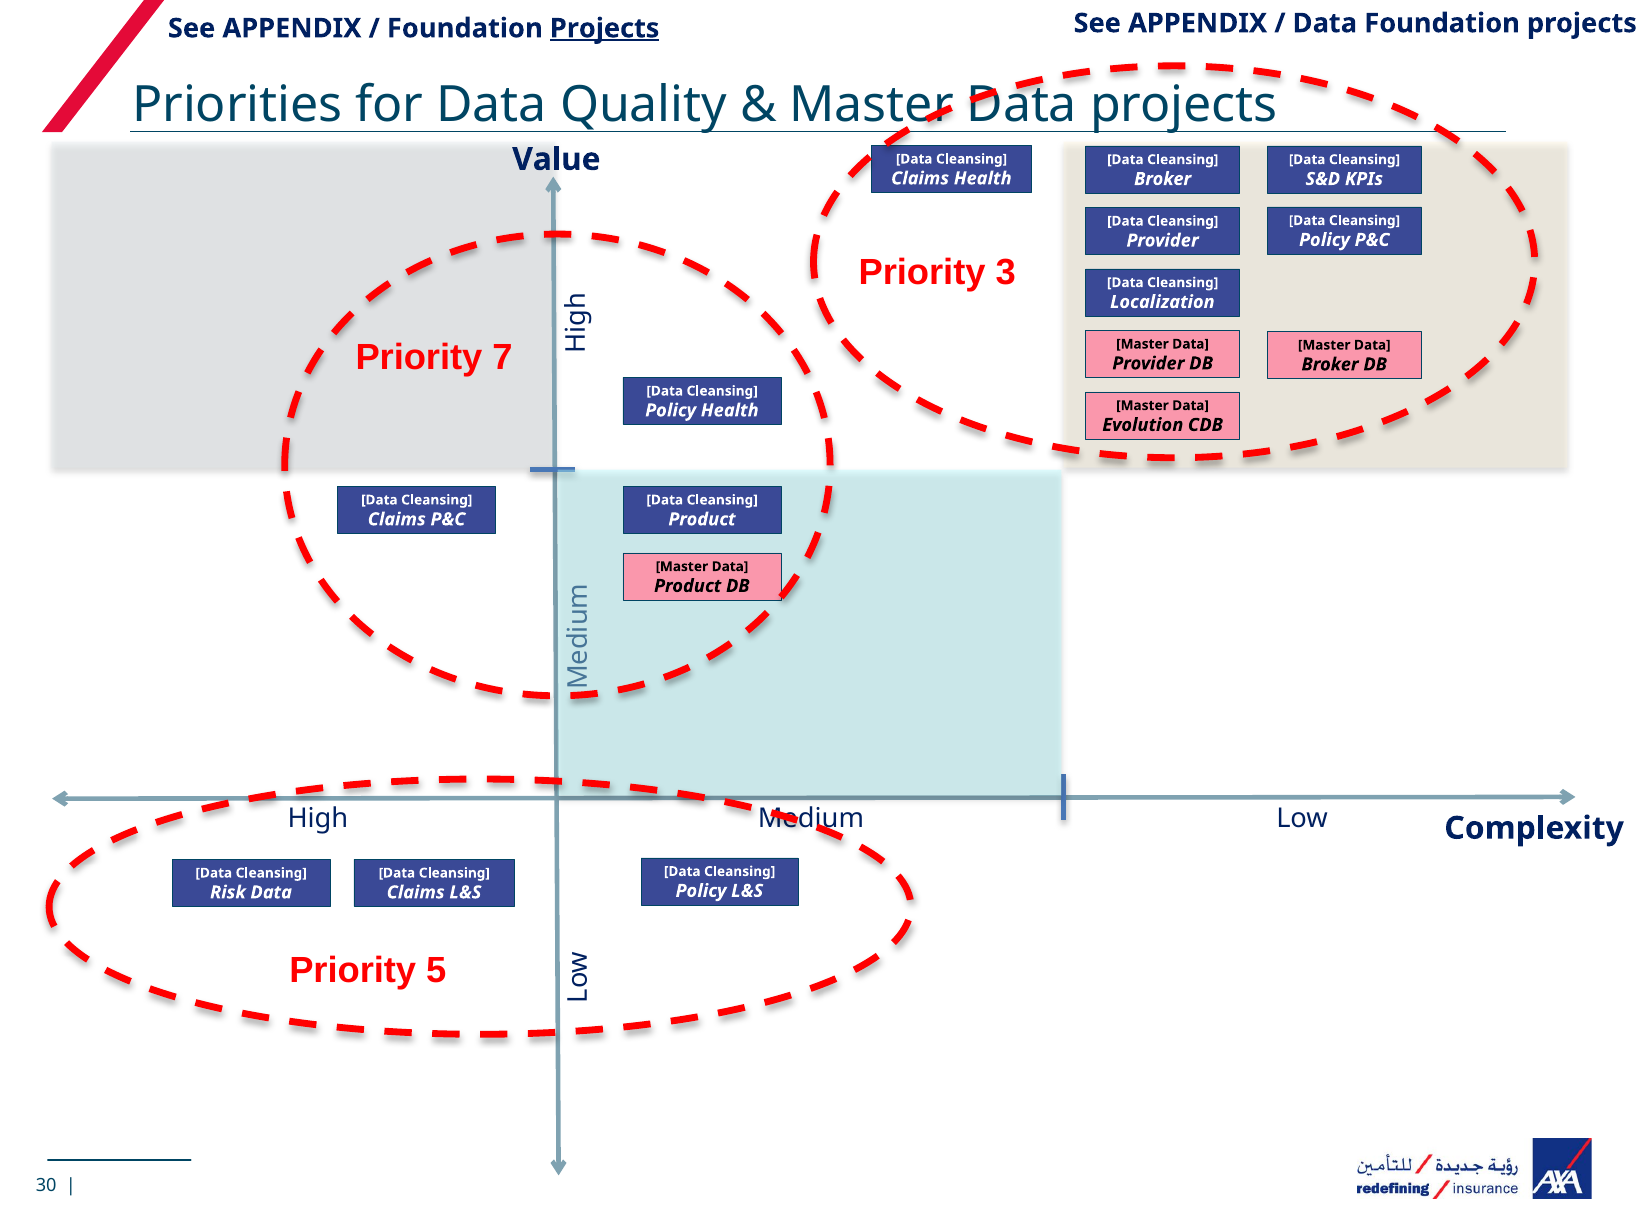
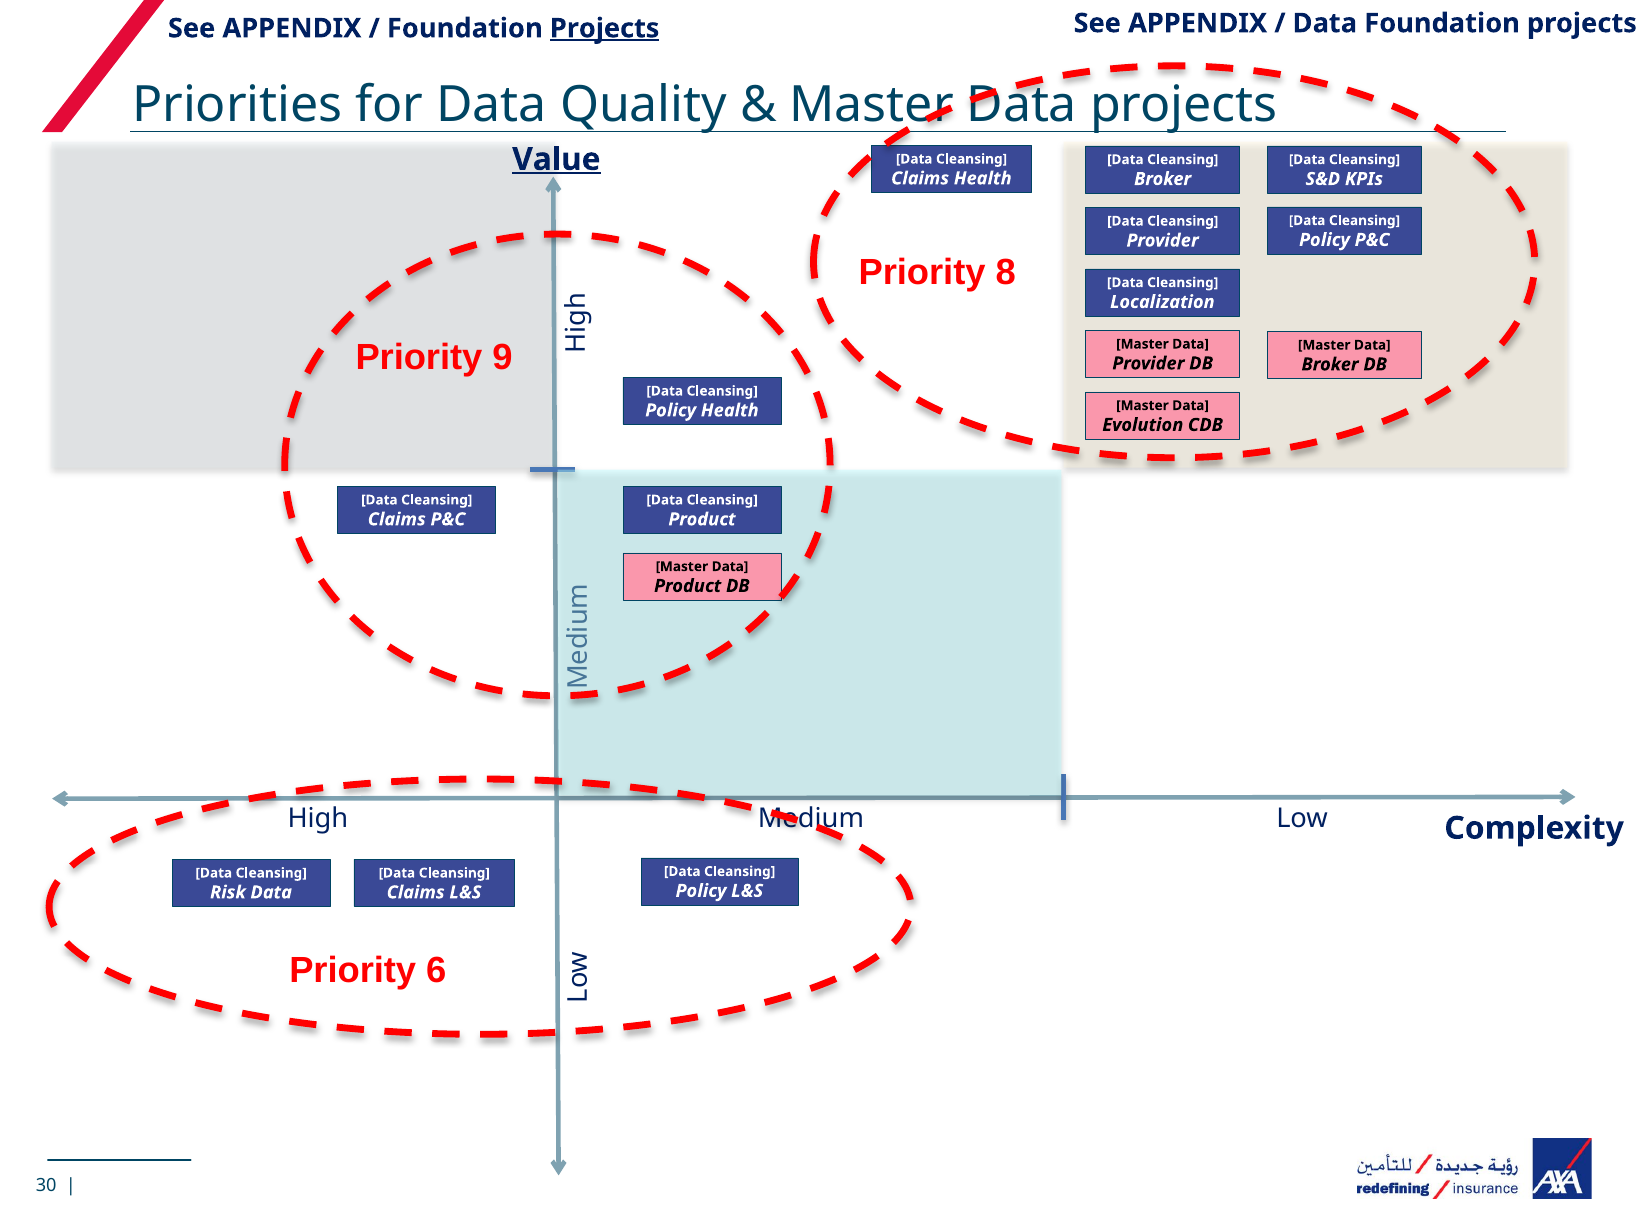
Value underline: none -> present (556, 159)
3: 3 -> 8 (1006, 273)
7: 7 -> 9 (503, 358)
5: 5 -> 6 (436, 971)
